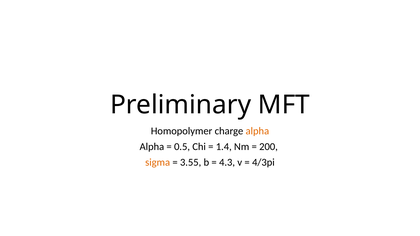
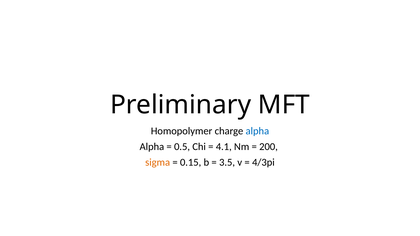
alpha colour: orange -> blue (257, 131)
1.4: 1.4 -> 4.1 (224, 147)
3.55: 3.55 -> 0.15 (191, 163)
4.3: 4.3 -> 3.5 (227, 163)
